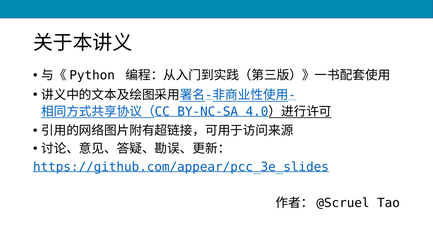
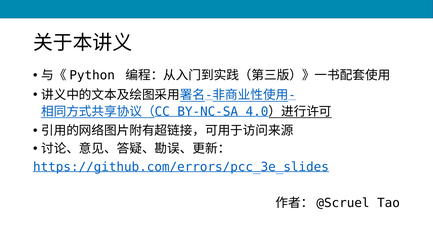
https://github.com/appear/pcc_3e_slides: https://github.com/appear/pcc_3e_slides -> https://github.com/errors/pcc_3e_slides (181, 167)
